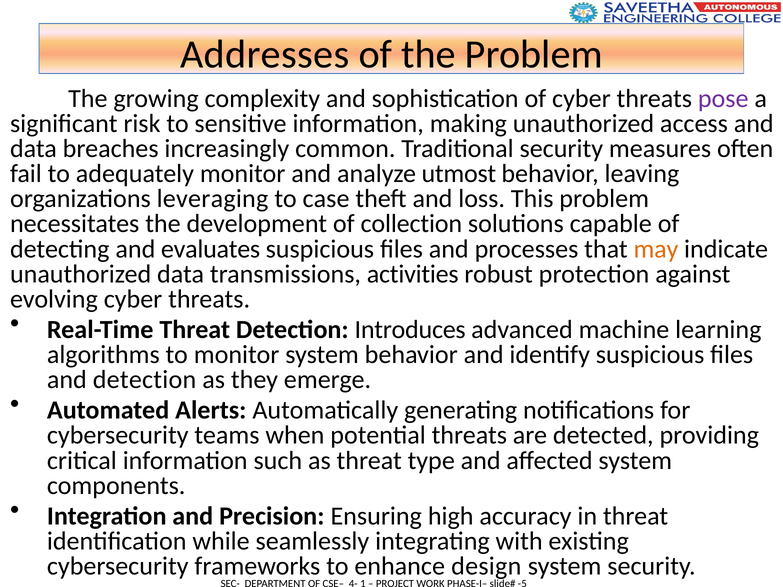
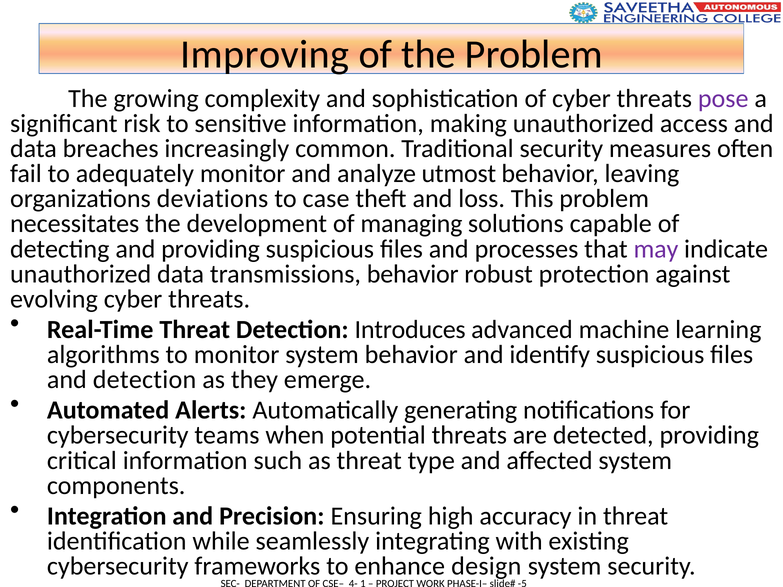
Addresses: Addresses -> Improving (265, 54)
leveraging: leveraging -> deviations (212, 199)
collection: collection -> managing (411, 224)
and evaluates: evaluates -> providing (211, 249)
may colour: orange -> purple (656, 249)
transmissions activities: activities -> behavior (413, 274)
